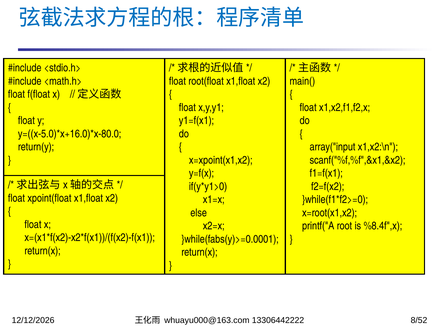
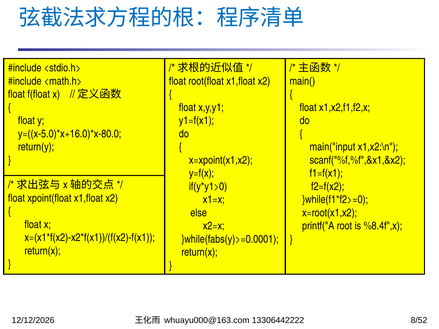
array("input: array("input -> main("input (332, 147)
